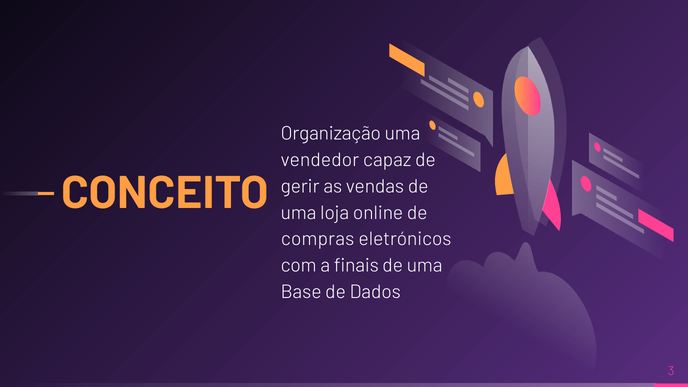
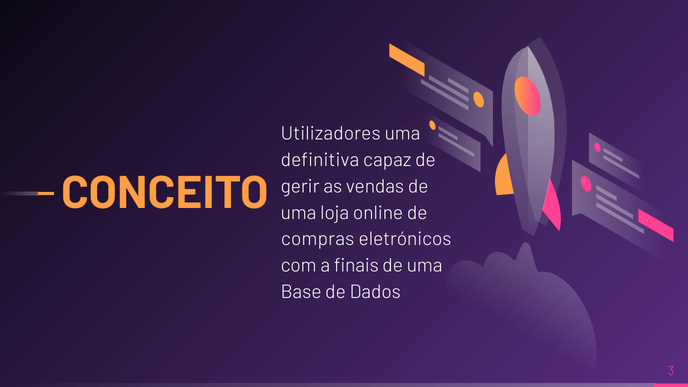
Organização: Organização -> Utilizadores (331, 134)
vendedor: vendedor -> definitiva (320, 160)
